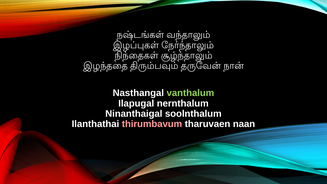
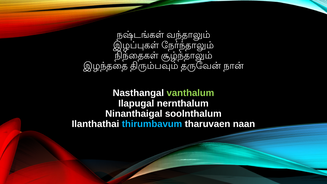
thirumbavum colour: pink -> light blue (152, 124)
